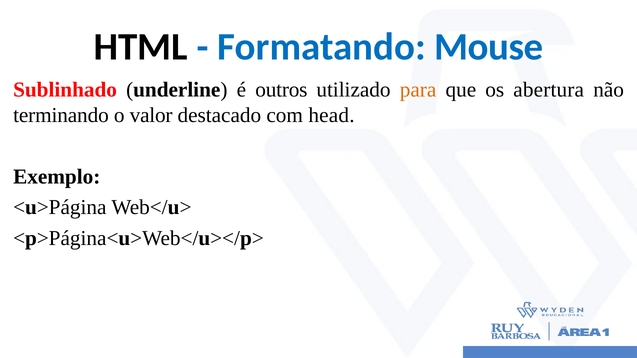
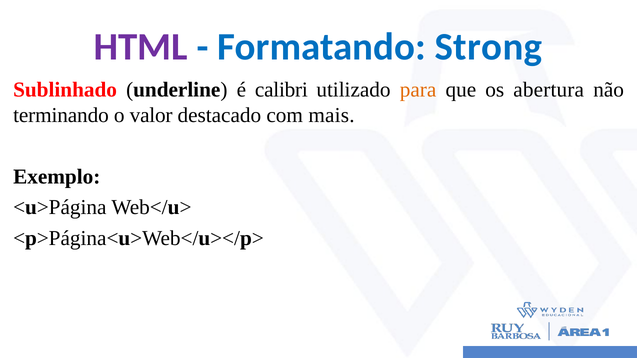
HTML colour: black -> purple (141, 47)
Mouse: Mouse -> Strong (489, 47)
outros: outros -> calibri (281, 90)
head: head -> mais (331, 115)
